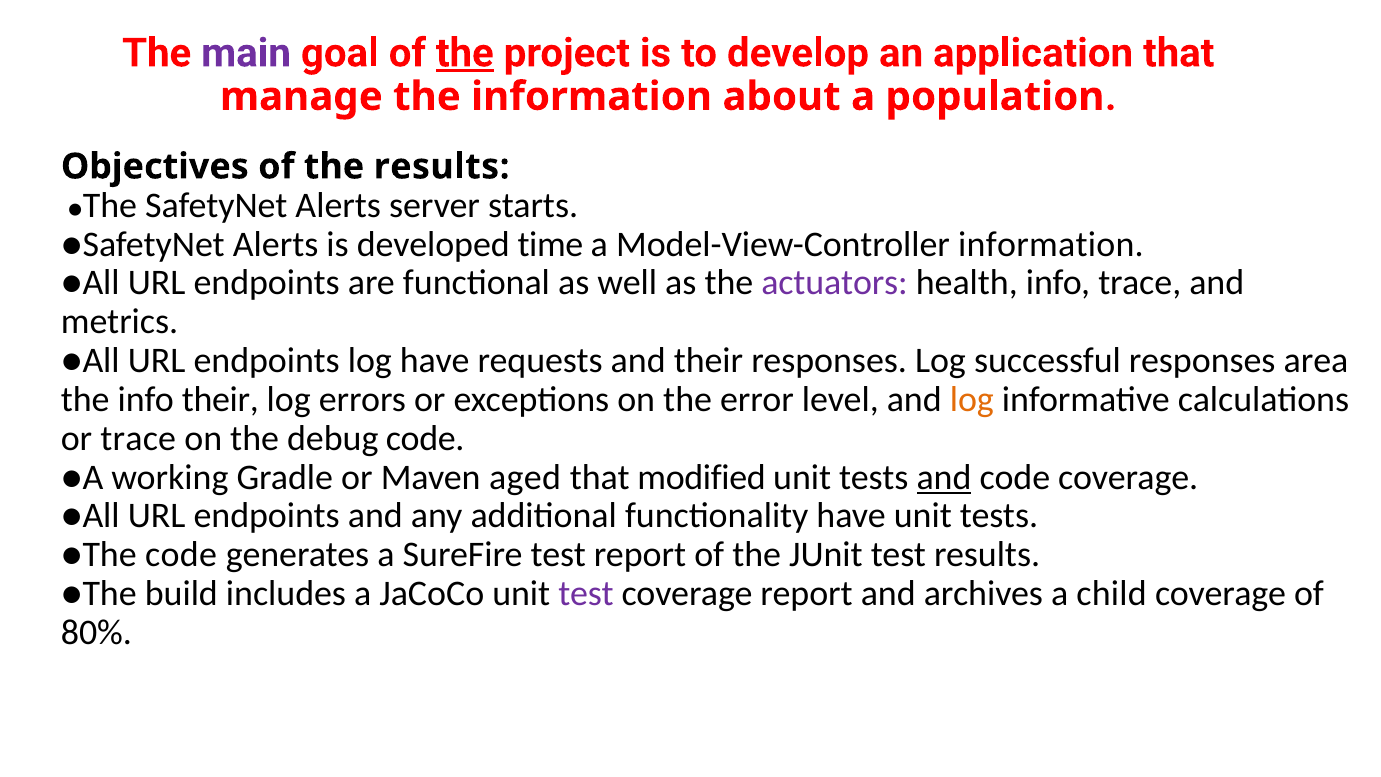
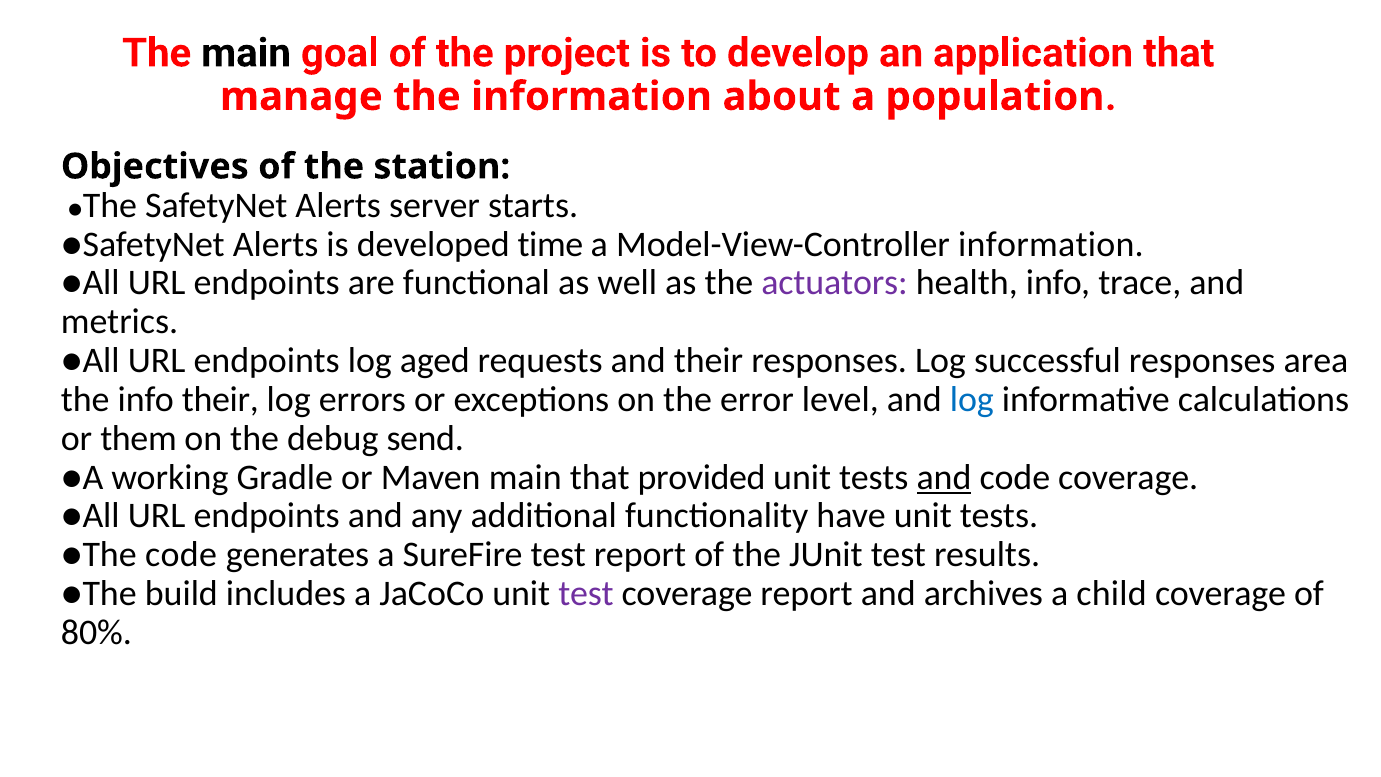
main colour: purple -> black (246, 53)
the underline: present -> none (465, 53)
the results: results -> station (442, 167)
log have: have -> aged (435, 361)
log colour: orange -> blue (972, 399)
or trace: trace -> them (139, 438)
debug code: code -> send (425, 438)
Maven aged: aged -> main (525, 477)
modified: modified -> provided (702, 477)
